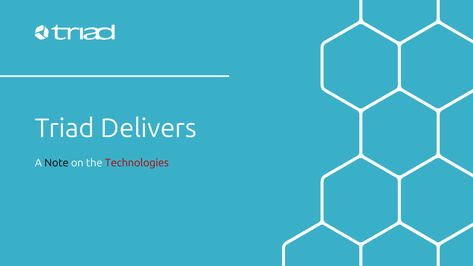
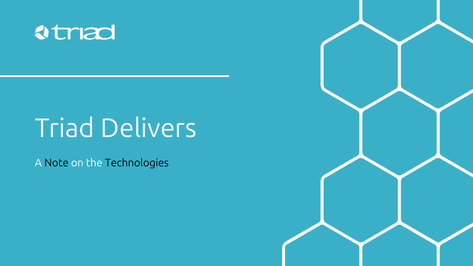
Technologies colour: red -> black (137, 163)
